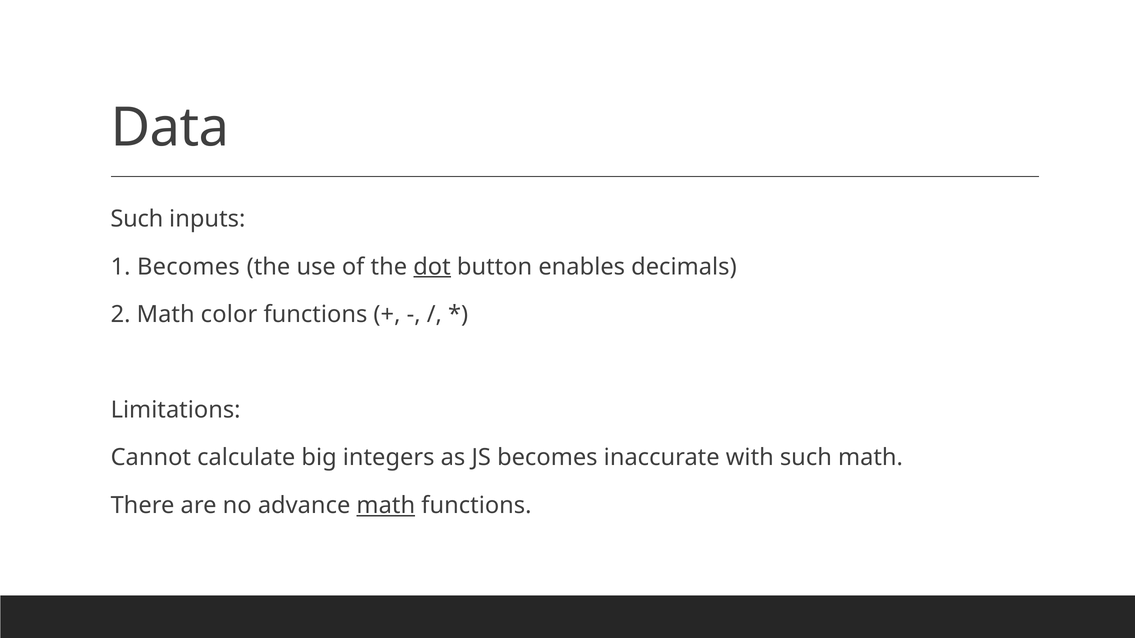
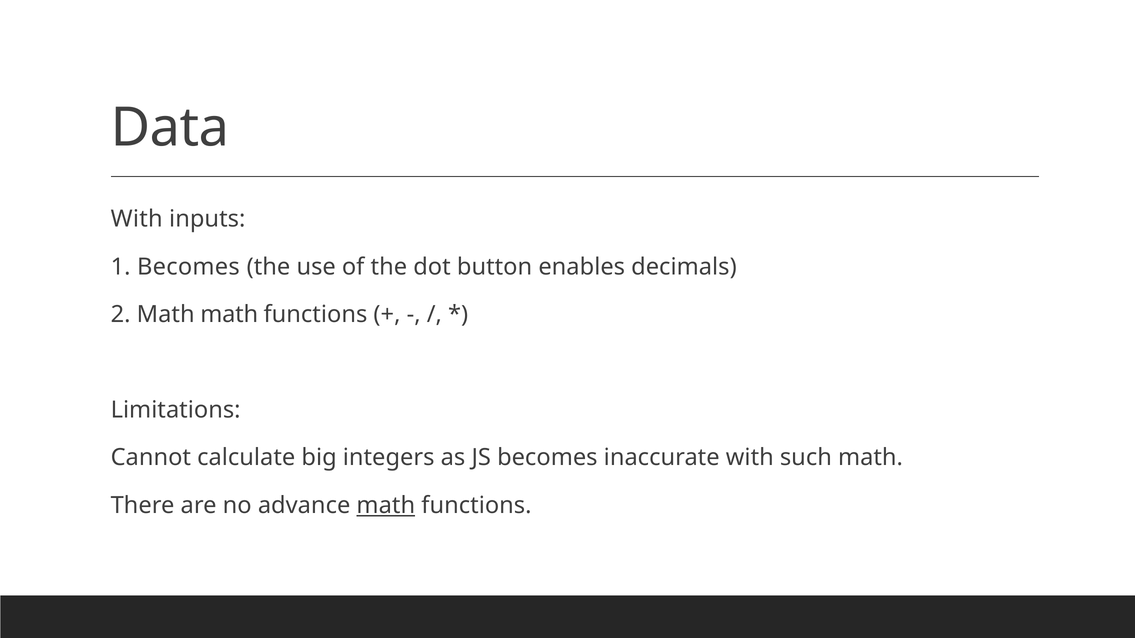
Such: Such -> With (137, 219)
dot underline: present -> none (432, 267)
Math color: color -> math (229, 315)
